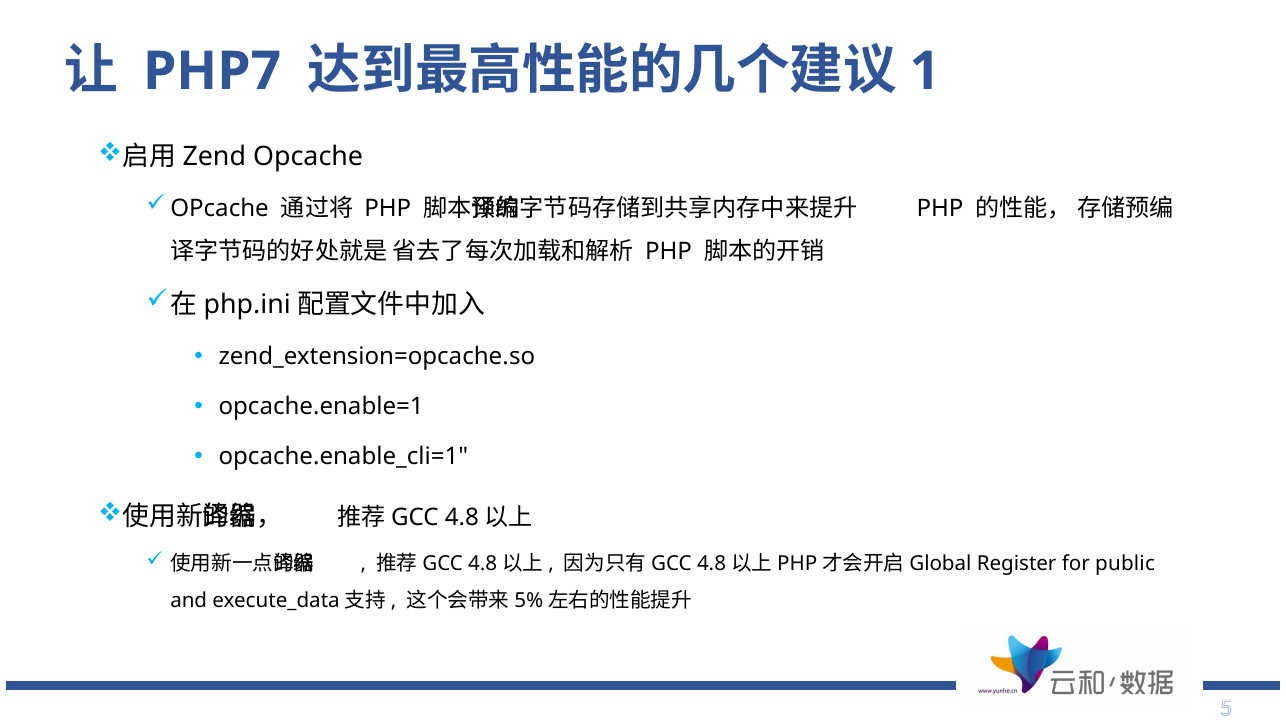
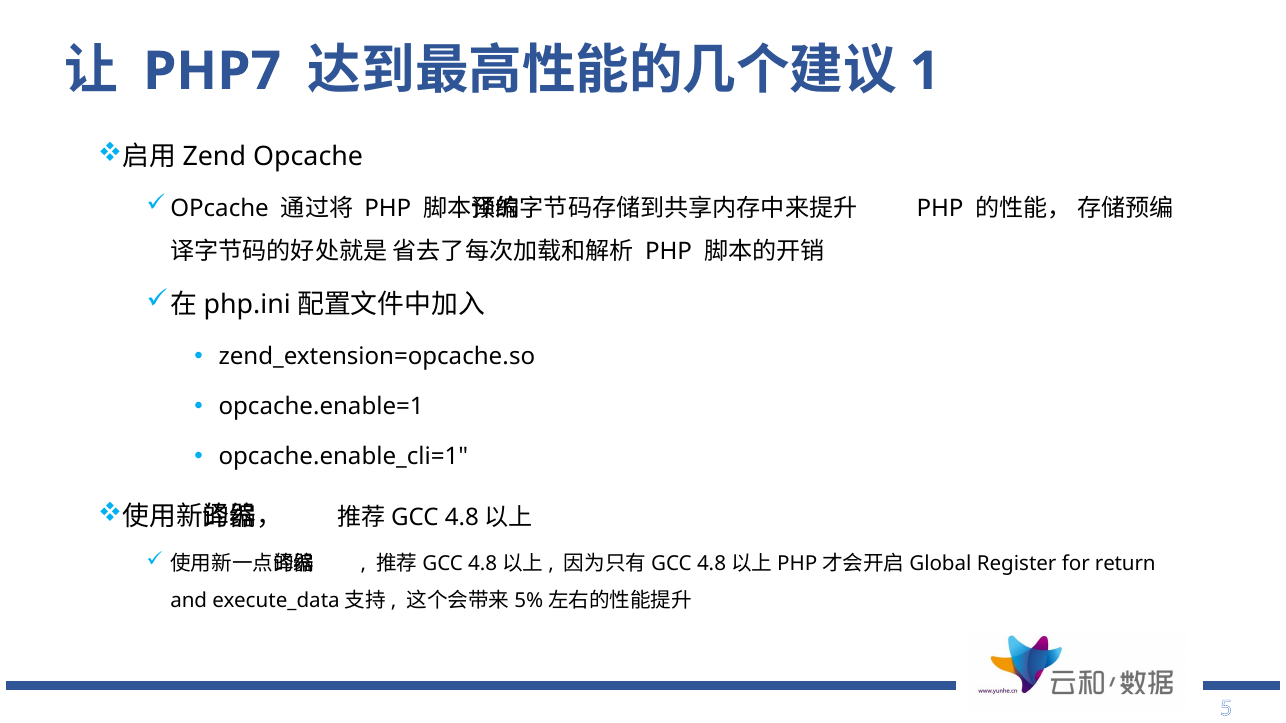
public: public -> return (1125, 564)
